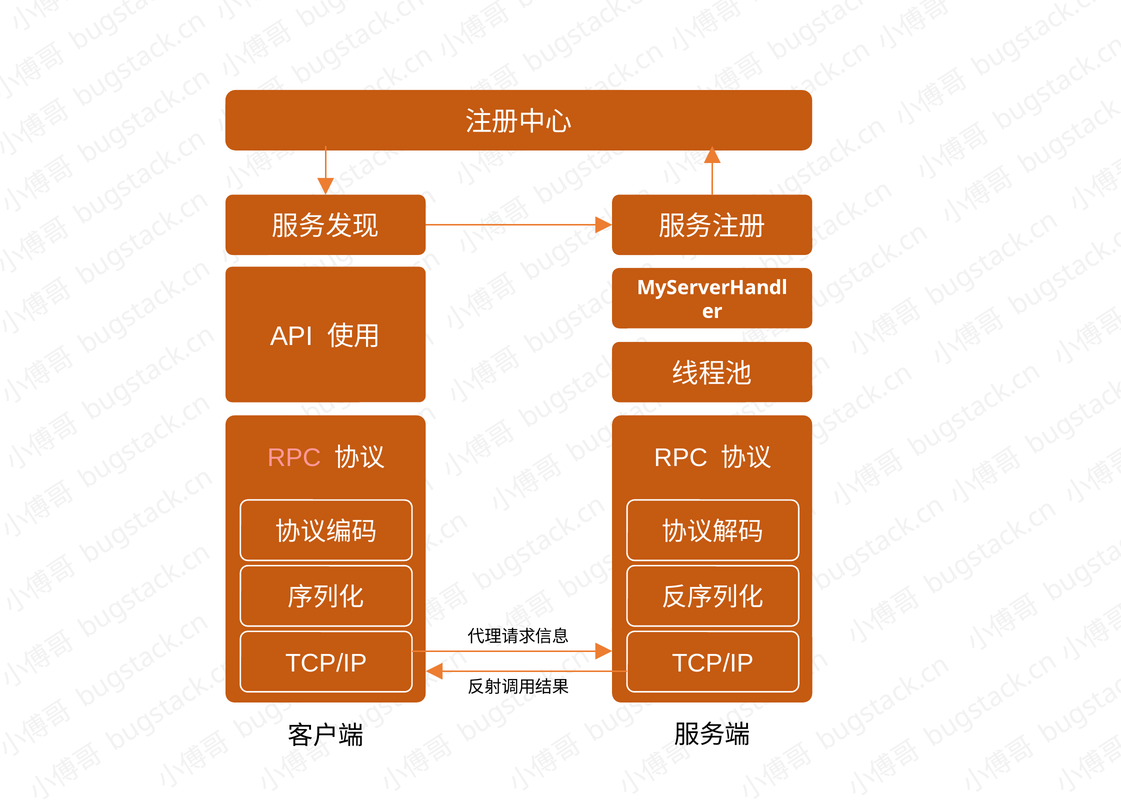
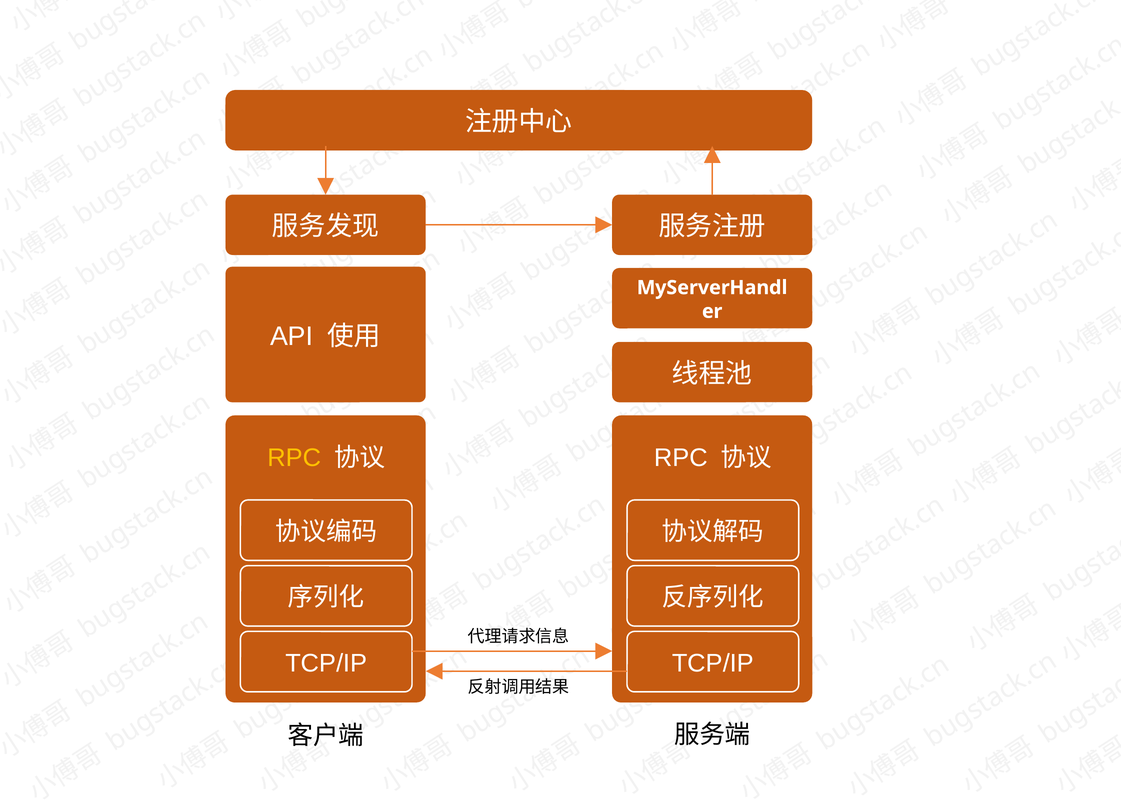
RPC colour: pink -> yellow (294, 458)
